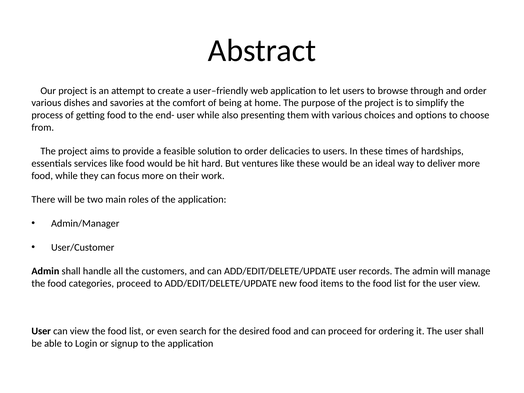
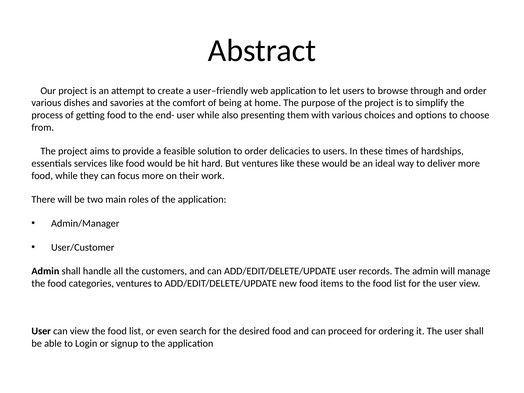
categories proceed: proceed -> ventures (134, 283)
